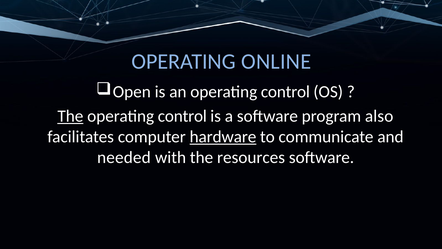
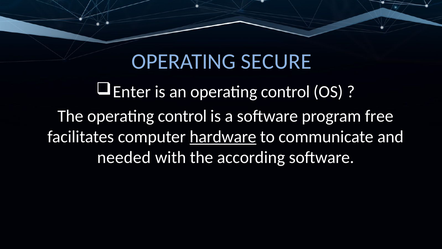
ONLINE: ONLINE -> SECURE (276, 61)
Open: Open -> Enter (132, 92)
The underline: present -> none (70, 116)
also: also -> free (379, 116)
resources: resources -> according (251, 157)
